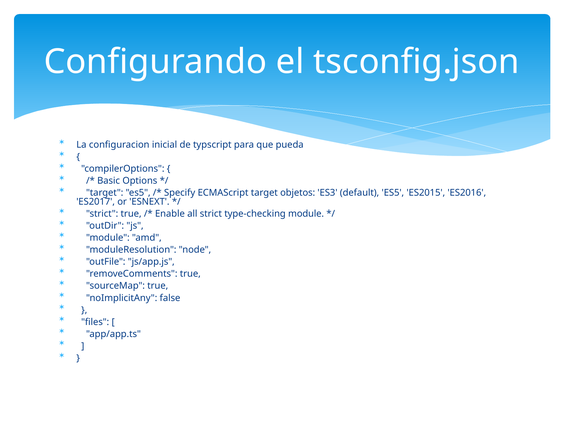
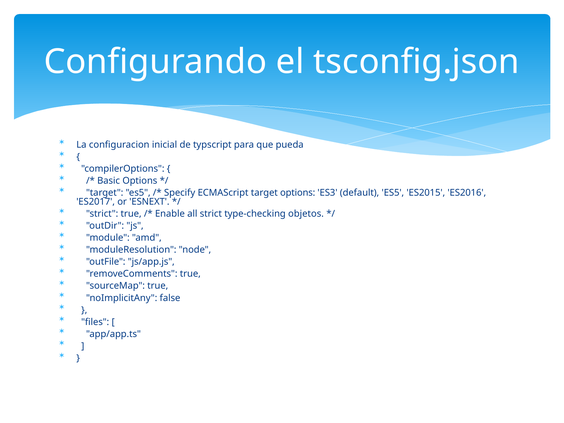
target objetos: objetos -> options (298, 193)
type-checking module: module -> objetos (306, 214)
